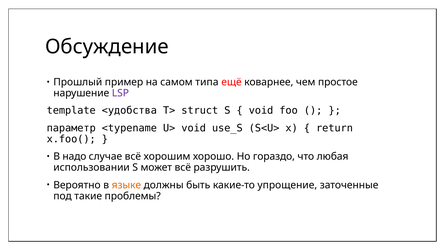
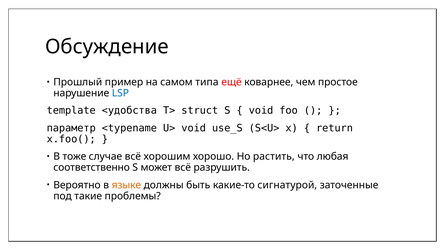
LSP colour: purple -> blue (120, 93)
надо: надо -> тоже (74, 157)
гораздо: гораздо -> растить (274, 157)
использовании: использовании -> соответственно (92, 168)
упрощение: упрощение -> сигнатурой (287, 185)
